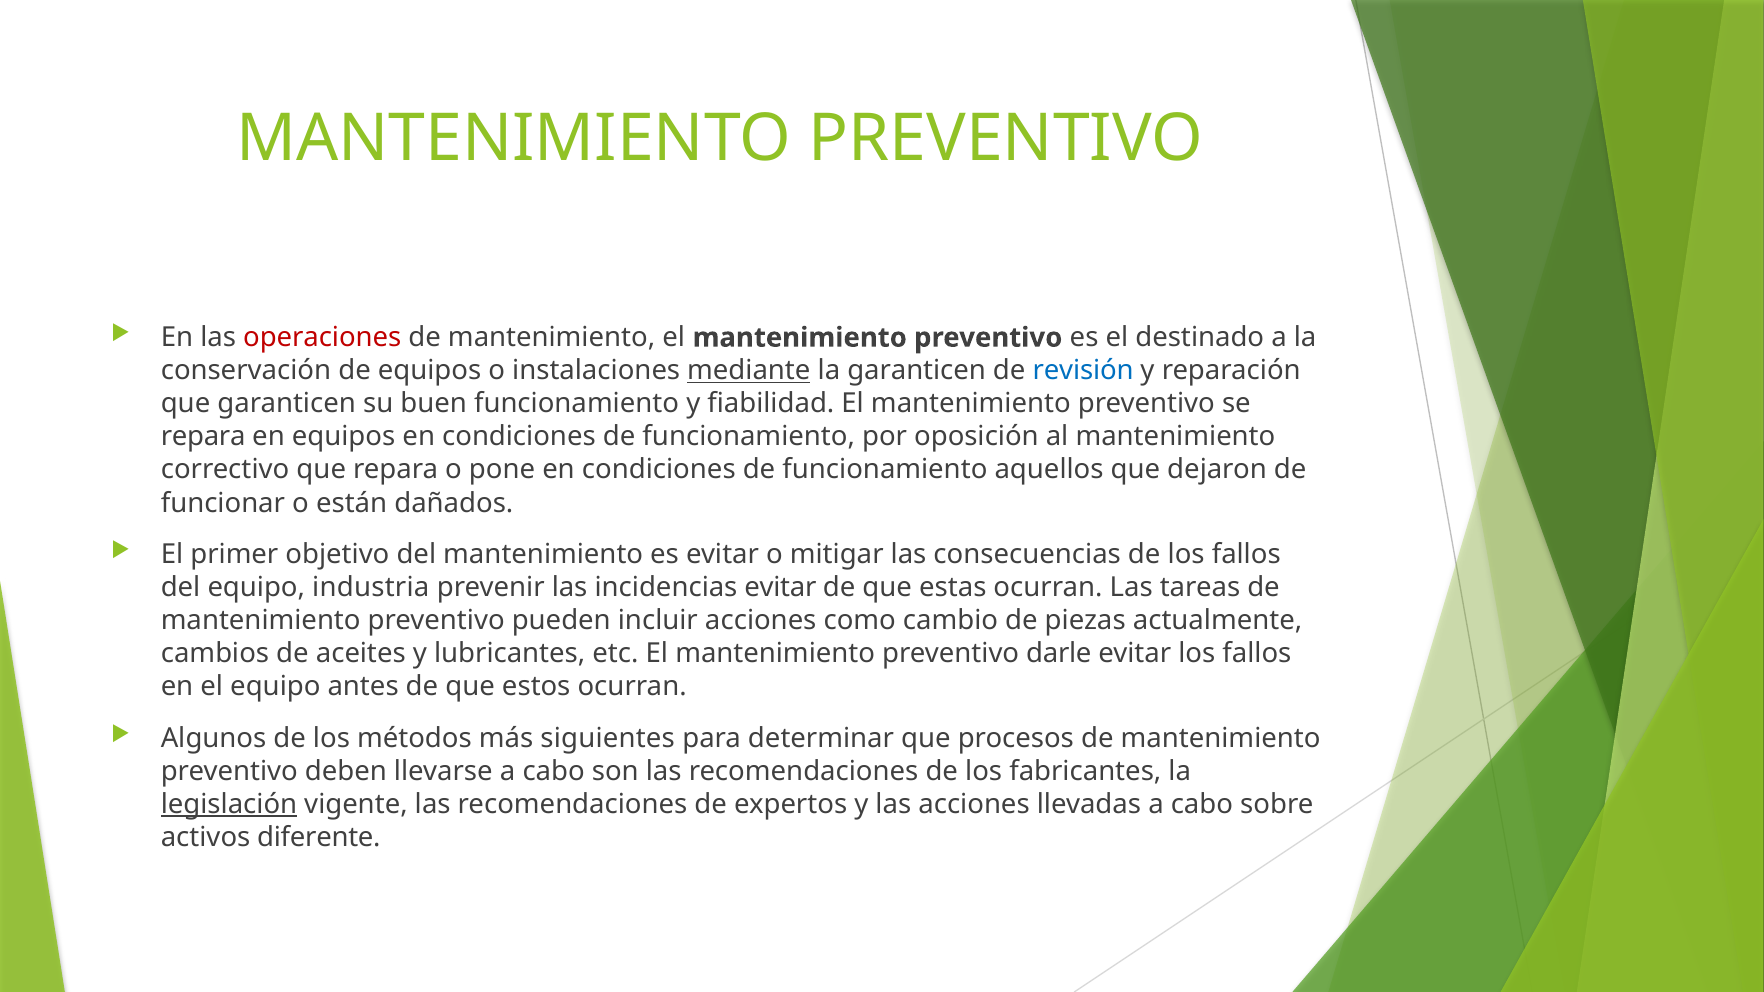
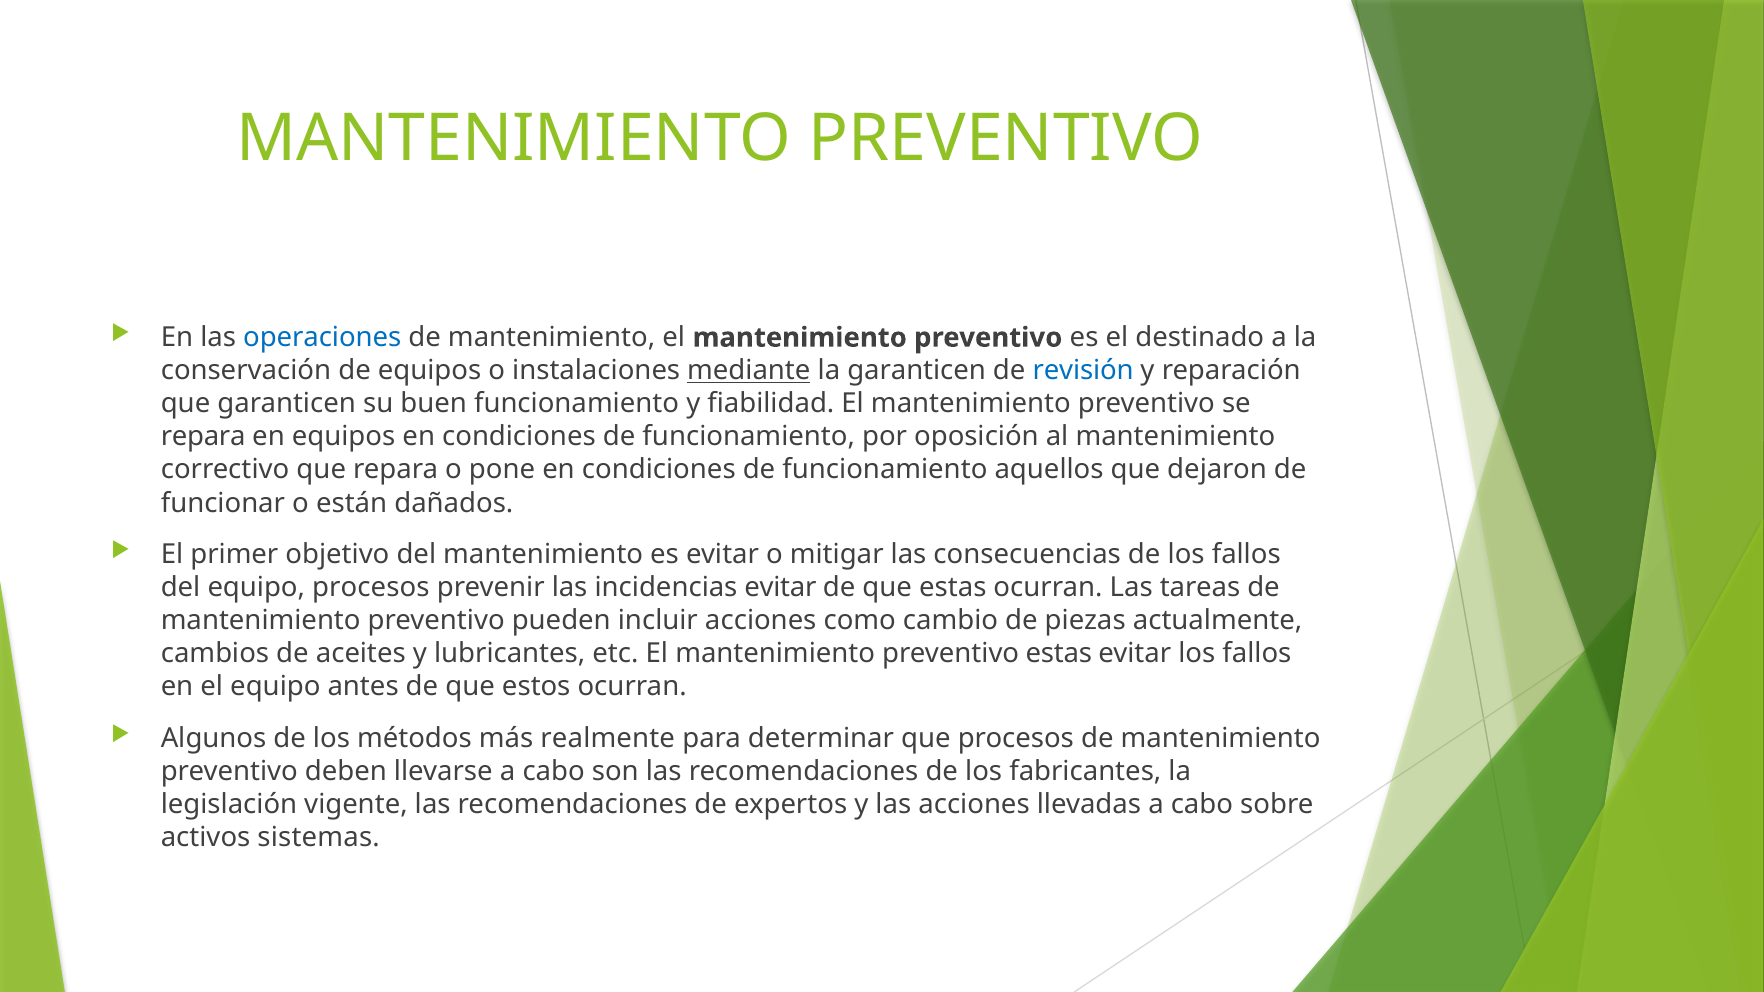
operaciones colour: red -> blue (322, 338)
equipo industria: industria -> procesos (371, 588)
preventivo darle: darle -> estas (1059, 654)
siguientes: siguientes -> realmente (608, 738)
legislación underline: present -> none (229, 804)
diferente: diferente -> sistemas (319, 838)
